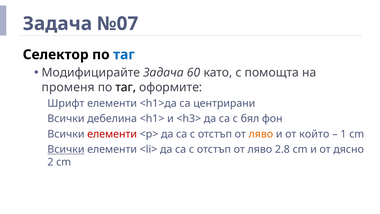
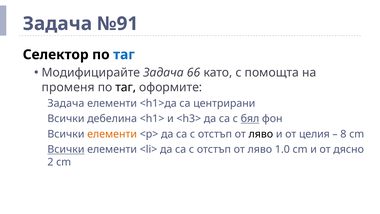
№07: №07 -> №91 (118, 24)
60: 60 -> 66 (194, 73)
Шрифт: Шрифт -> Задача (66, 103)
бял underline: none -> present (250, 119)
елементи colour: red -> orange (112, 134)
ляво colour: orange -> black (261, 134)
който: който -> целия (314, 134)
1: 1 -> 8 (343, 134)
2.8: 2.8 -> 1.0 (282, 149)
